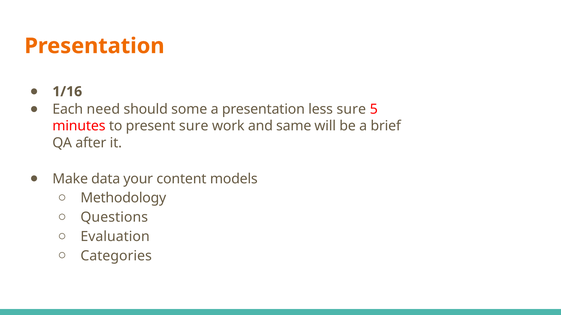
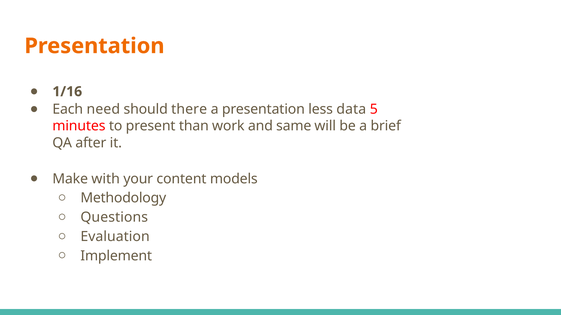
some: some -> there (189, 109)
less sure: sure -> data (351, 109)
present sure: sure -> than (194, 126)
data: data -> with (106, 179)
Categories: Categories -> Implement (116, 256)
